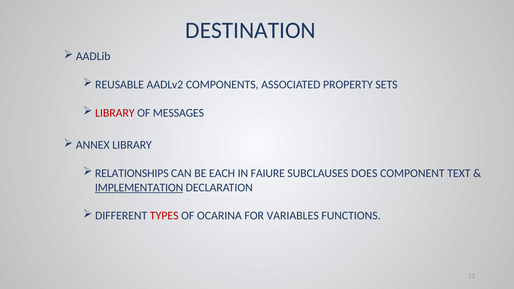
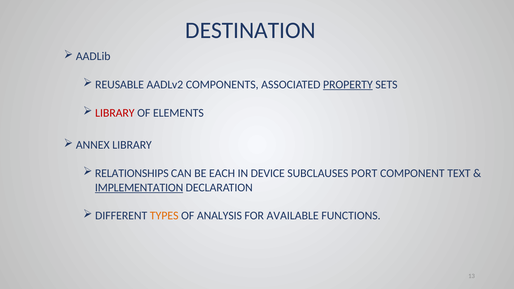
PROPERTY underline: none -> present (348, 85)
MESSAGES: MESSAGES -> ELEMENTS (178, 113)
FAIURE: FAIURE -> DEVICE (268, 173)
DOES: DOES -> PORT (364, 173)
TYPES colour: red -> orange (164, 216)
OCARINA: OCARINA -> ANALYSIS (219, 216)
VARIABLES: VARIABLES -> AVAILABLE (293, 216)
